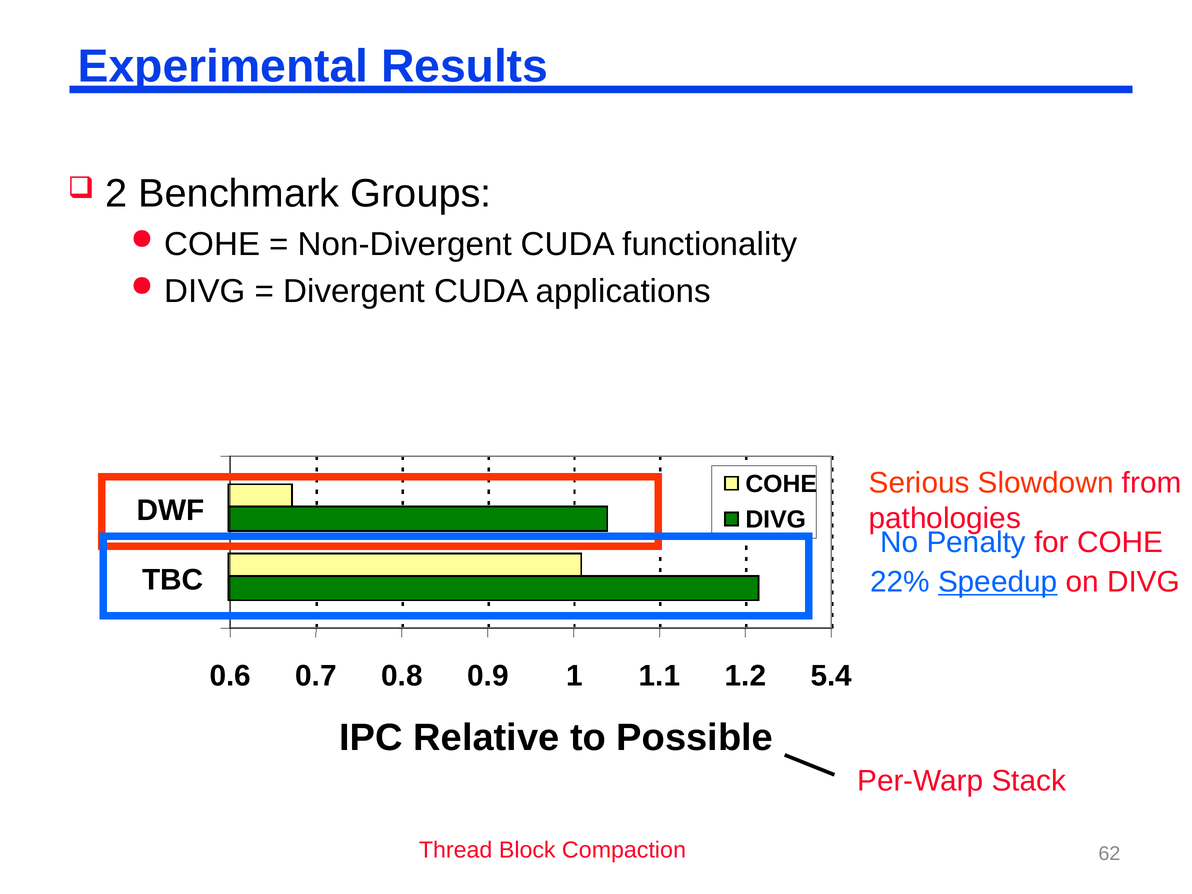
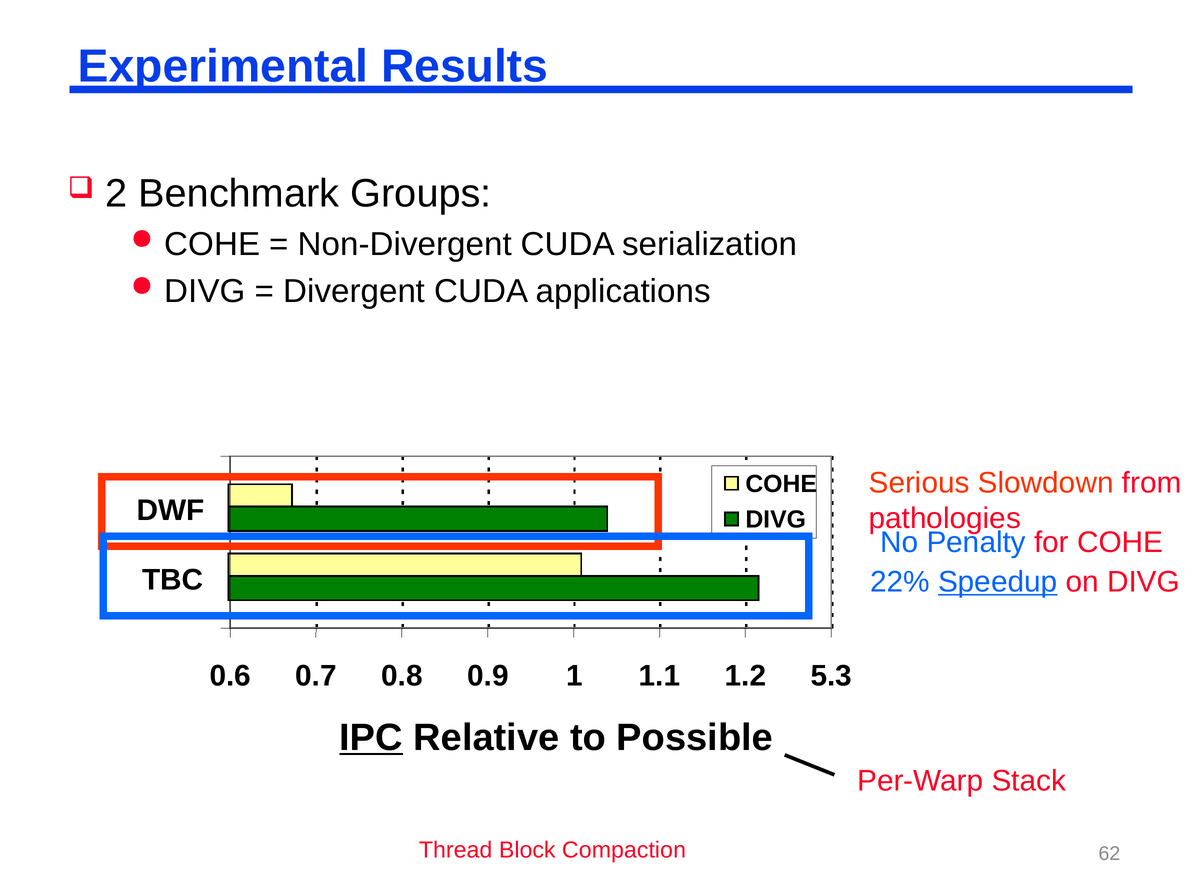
functionality: functionality -> serialization (710, 244)
5.4: 5.4 -> 5.3 (831, 676)
IPC underline: none -> present (371, 738)
